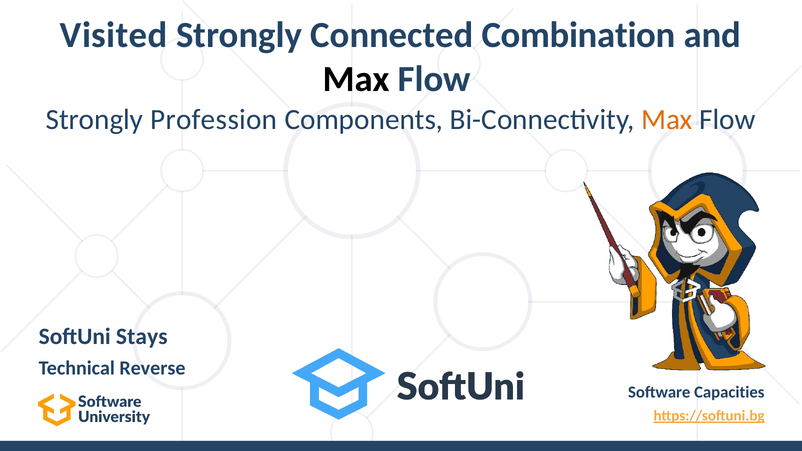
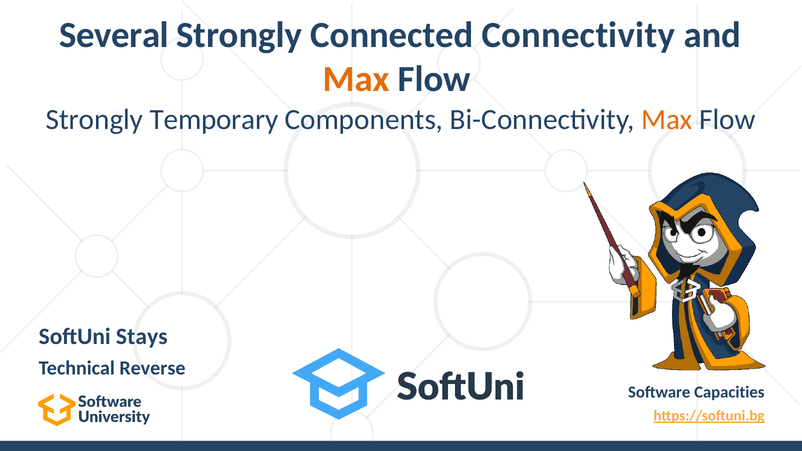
Visited: Visited -> Several (114, 35)
Combination: Combination -> Connectivity (578, 35)
Max colour: black -> orange (356, 79)
Profession: Profession -> Temporary (214, 120)
